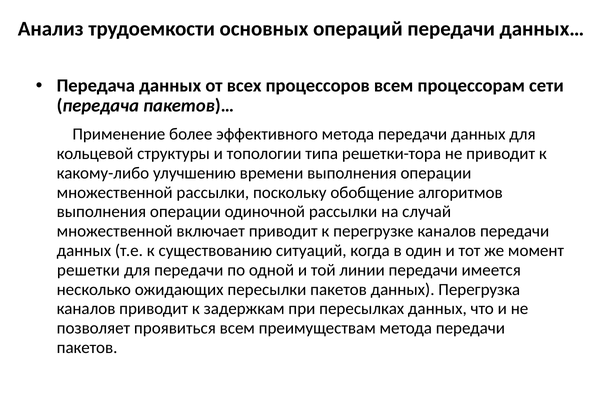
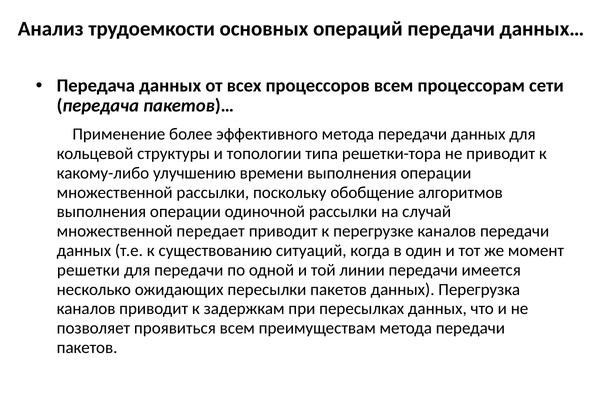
включает: включает -> передает (211, 231)
